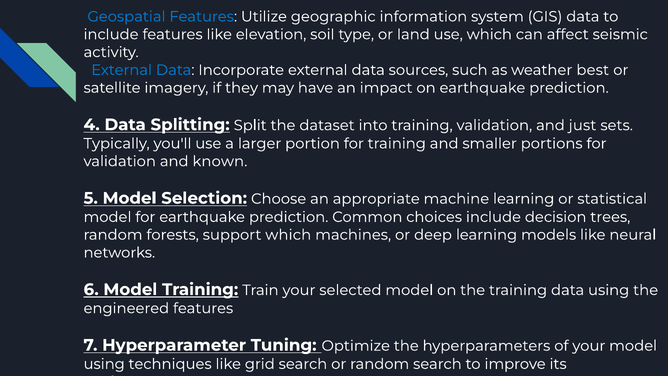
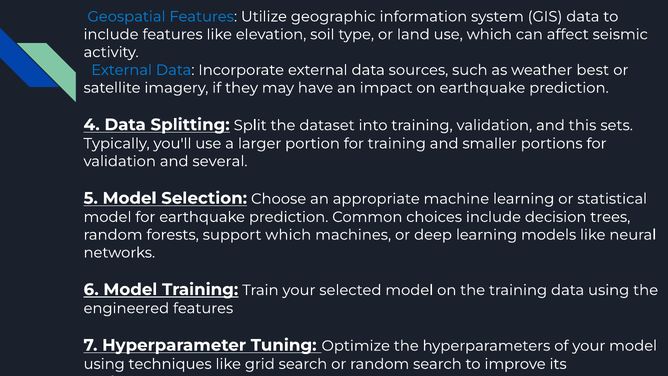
just: just -> this (583, 125)
known: known -> several (220, 161)
